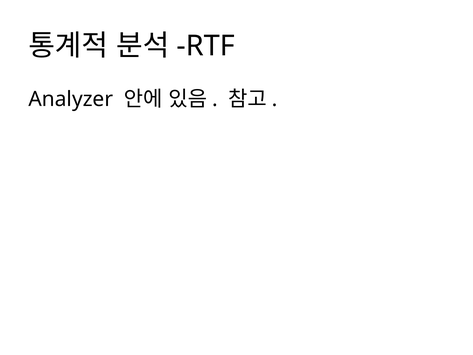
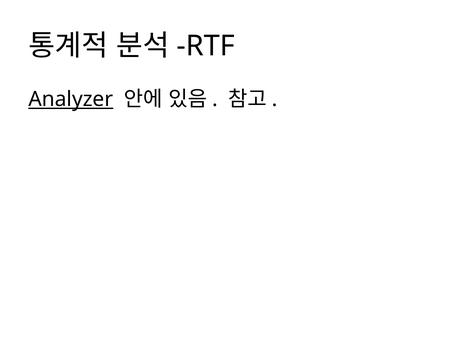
Analyzer underline: none -> present (71, 99)
